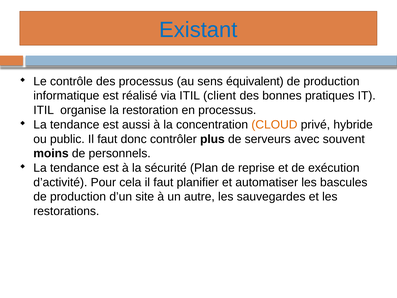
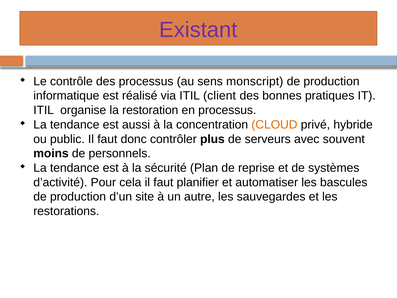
Existant colour: blue -> purple (198, 30)
équivalent: équivalent -> monscript (255, 81)
exécution: exécution -> systèmes (334, 168)
